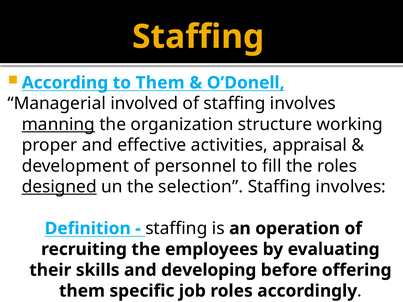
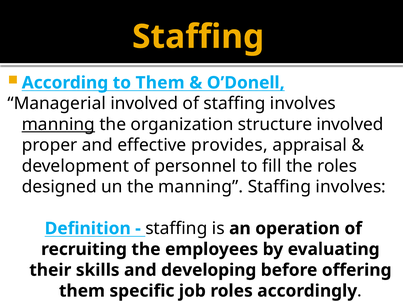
structure working: working -> involved (350, 124)
activities: activities -> provides (229, 145)
designed underline: present -> none (59, 187)
the selection: selection -> manning (201, 187)
